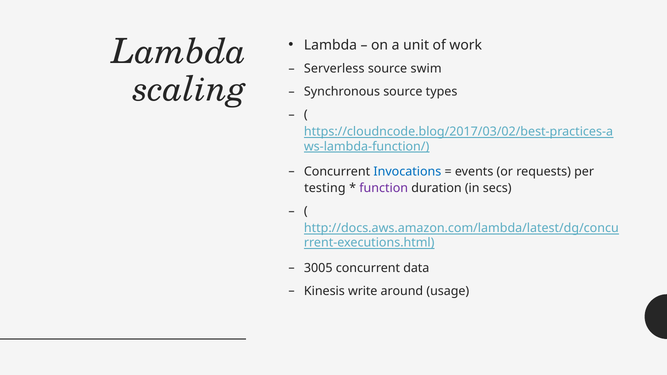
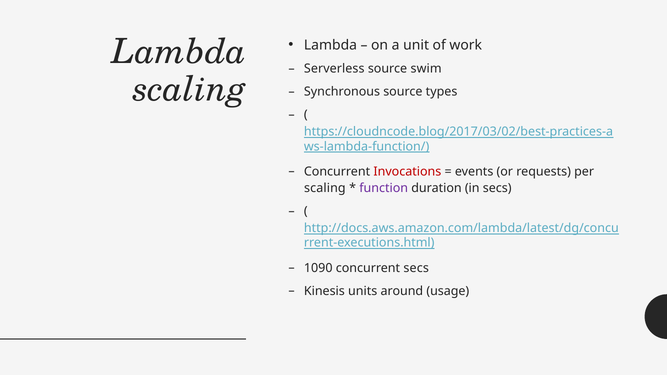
Invocations colour: blue -> red (407, 172)
testing: testing -> scaling (325, 188)
3005: 3005 -> 1090 (318, 268)
concurrent data: data -> secs (416, 268)
write: write -> units (363, 291)
